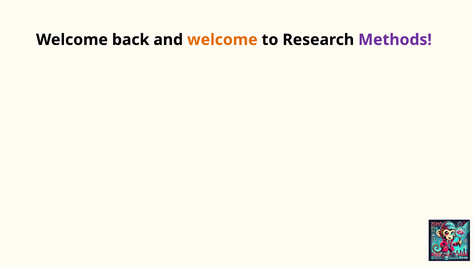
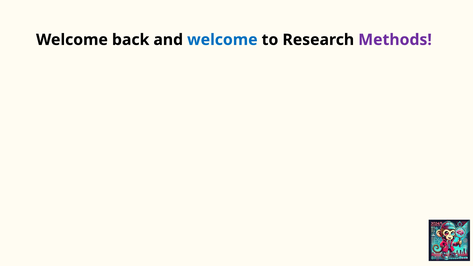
welcome colour: orange -> blue (222, 40)
